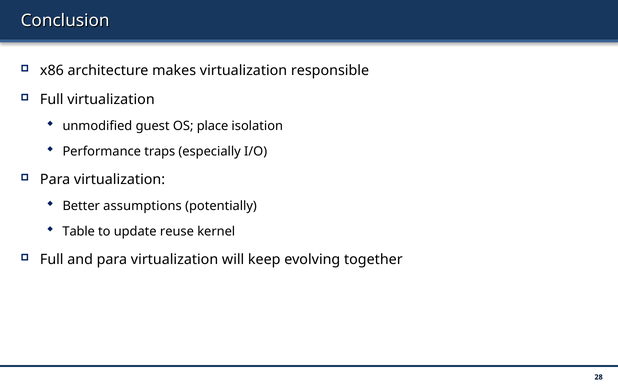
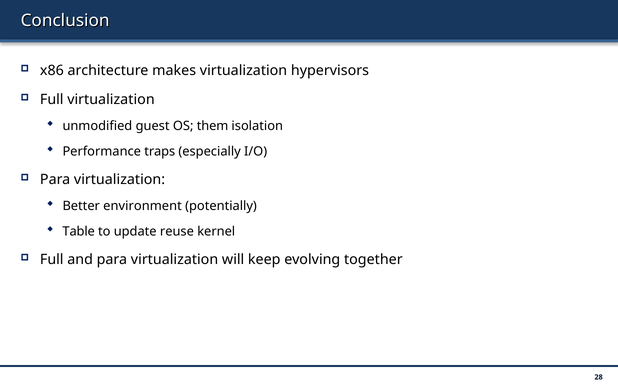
responsible: responsible -> hypervisors (330, 71)
place: place -> them (213, 126)
assumptions: assumptions -> environment (143, 206)
